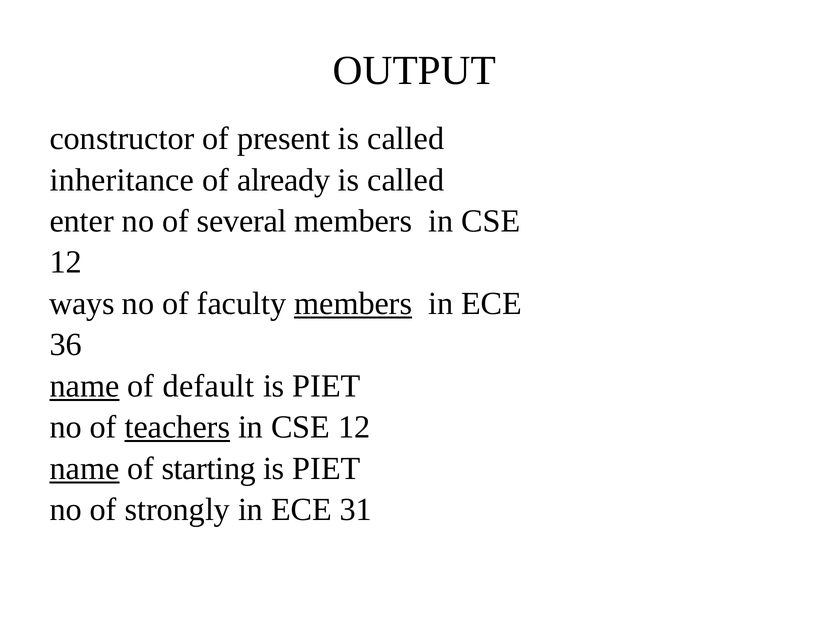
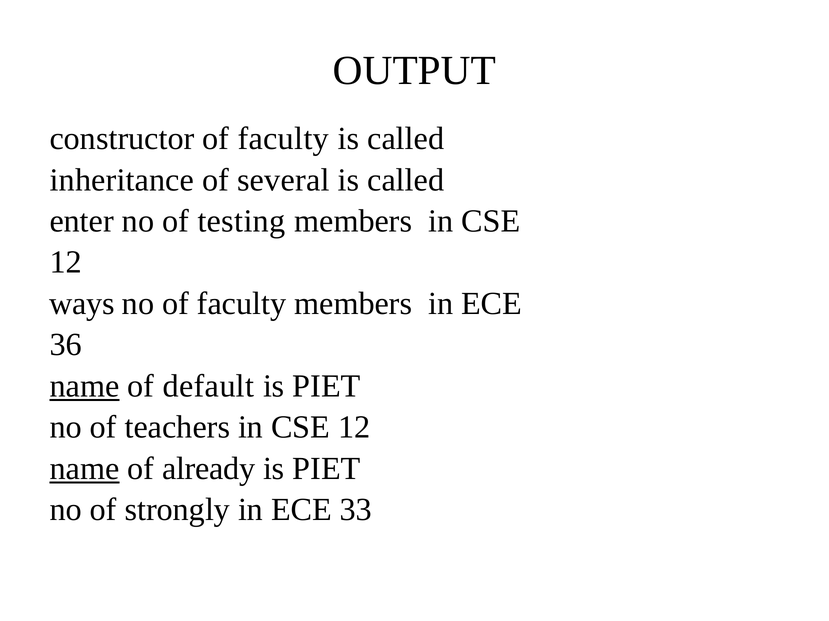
constructor of present: present -> faculty (283, 139)
already: already -> several (283, 180)
several: several -> testing (241, 221)
members underline: present -> none (353, 304)
teachers underline: present -> none (177, 428)
starting: starting -> already (209, 469)
31: 31 -> 33 (356, 510)
